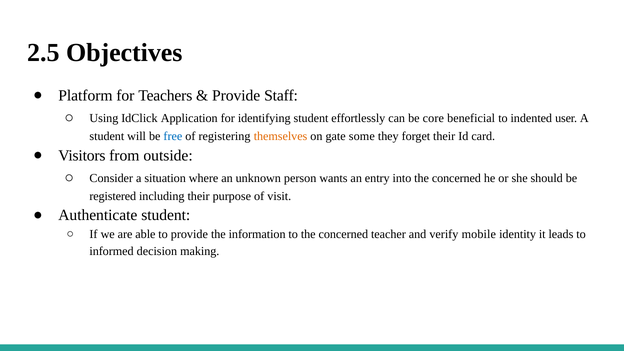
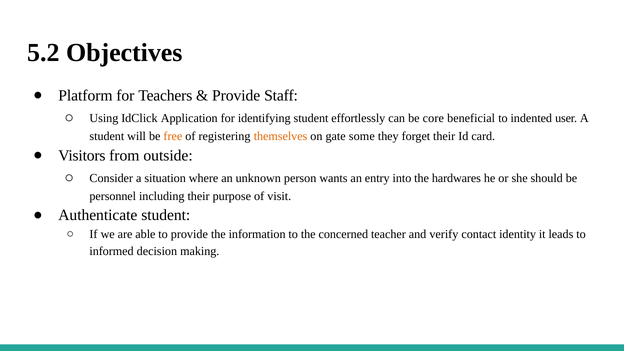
2.5: 2.5 -> 5.2 (43, 53)
free colour: blue -> orange (173, 136)
into the concerned: concerned -> hardwares (456, 178)
registered: registered -> personnel (113, 196)
mobile: mobile -> contact (479, 234)
